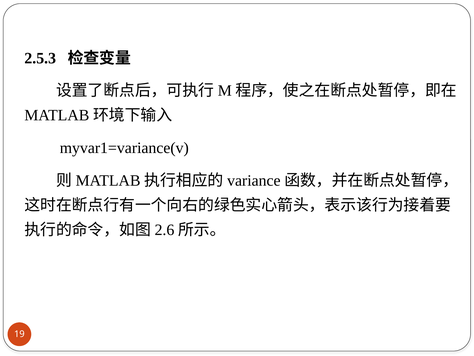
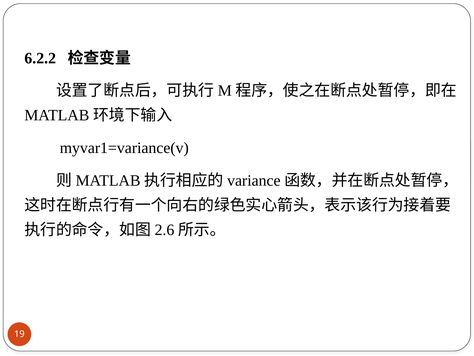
2.5.3: 2.5.3 -> 6.2.2 (40, 58)
